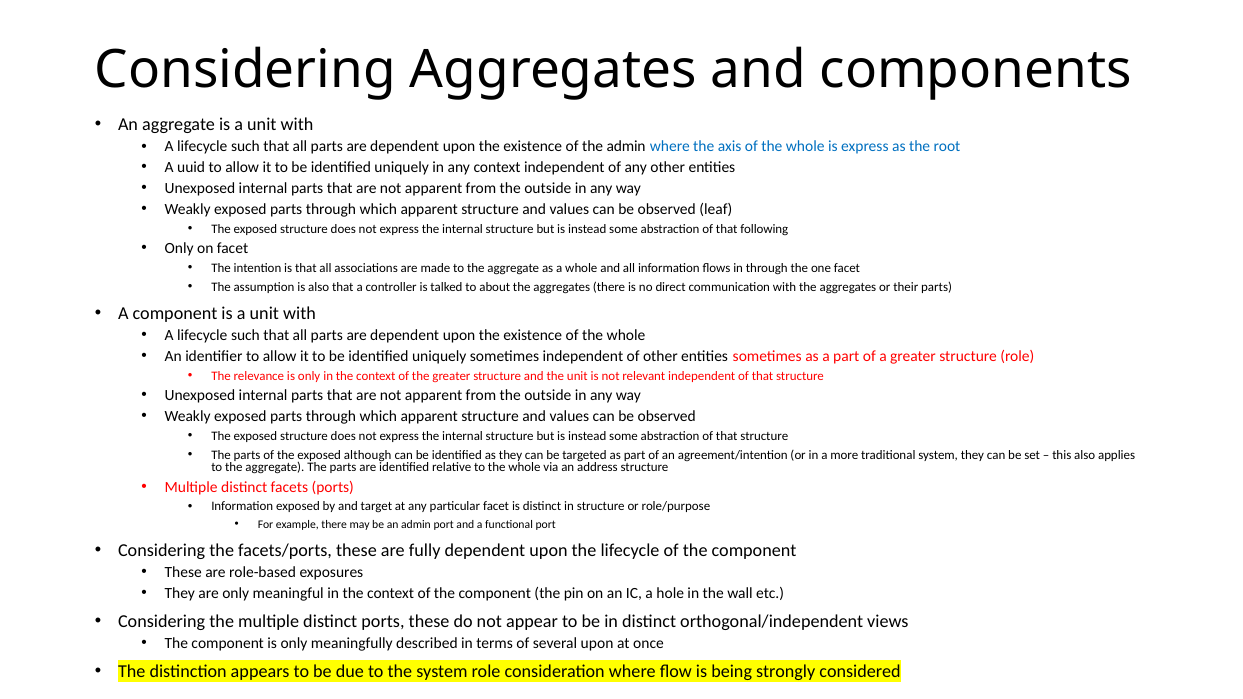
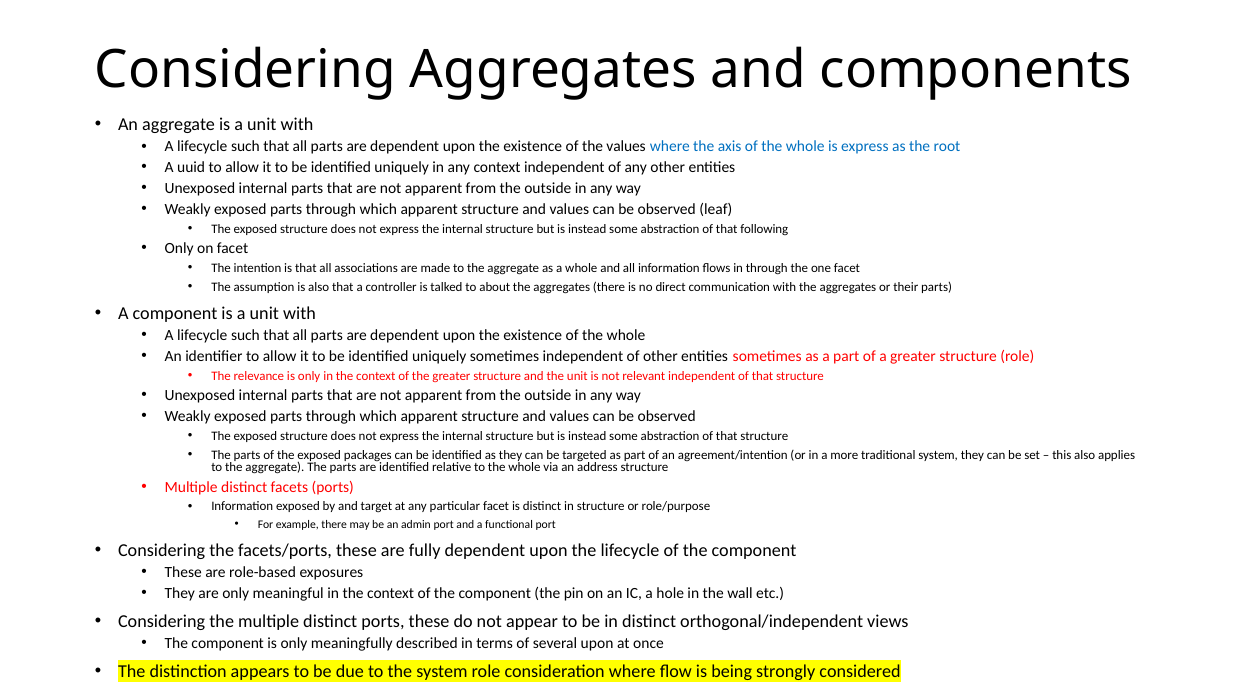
the admin: admin -> values (626, 147)
although: although -> packages (368, 455)
